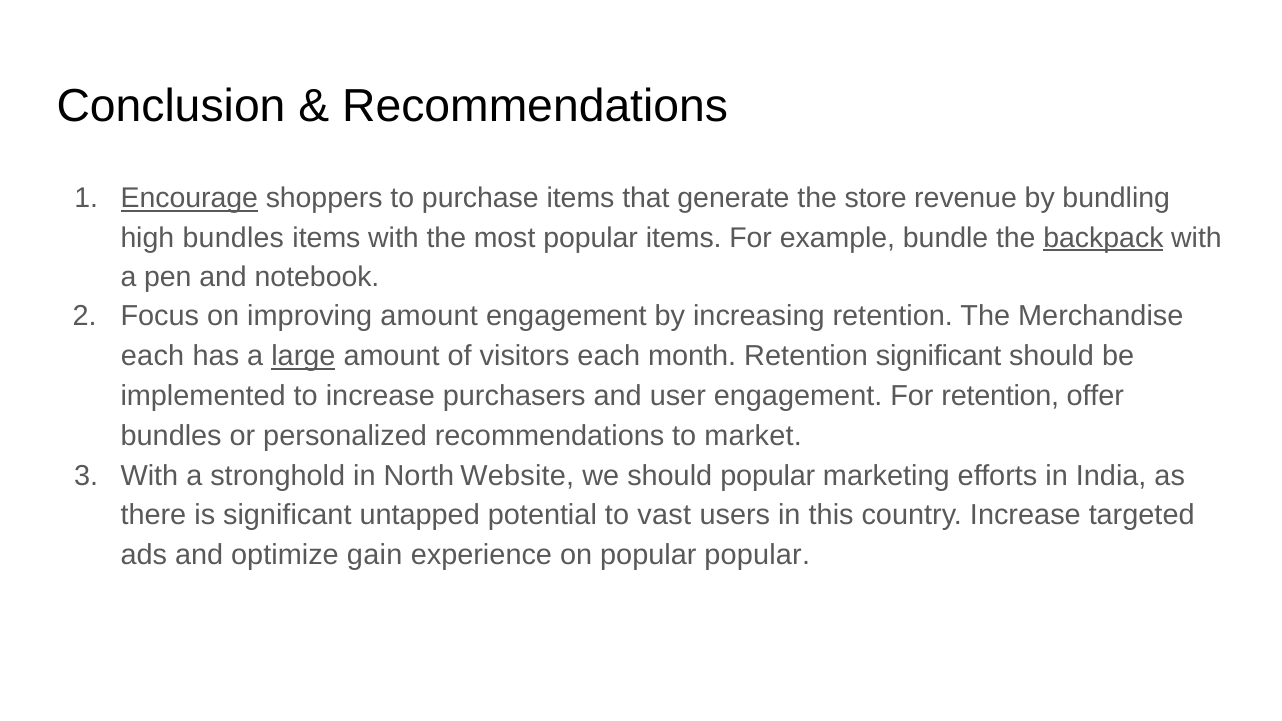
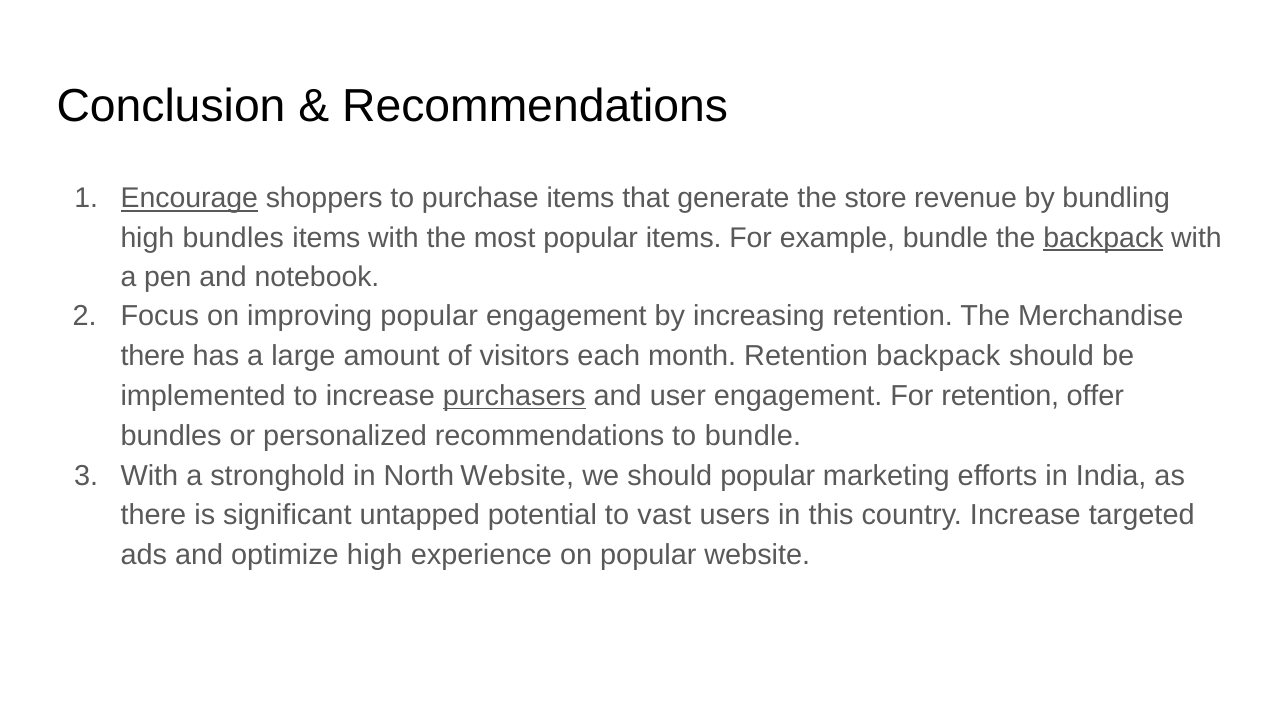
improving amount: amount -> popular (429, 317)
each: each -> there (153, 356)
large underline: present -> none (303, 356)
Retention significant: significant -> backpack (938, 356)
purchasers underline: none -> present (514, 396)
to market: market -> bundle (753, 436)
optimize gain: gain -> high (375, 555)
popular popular: popular -> website (757, 555)
